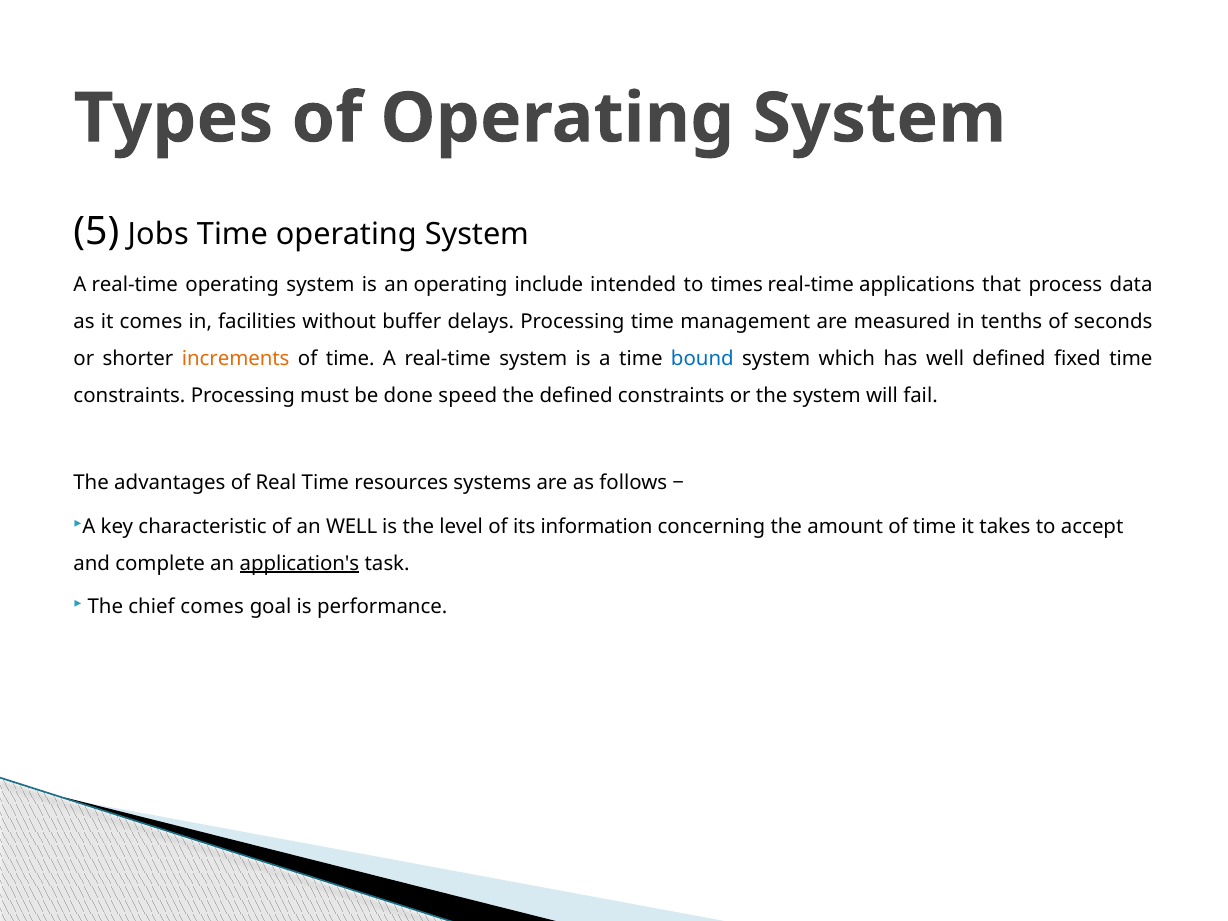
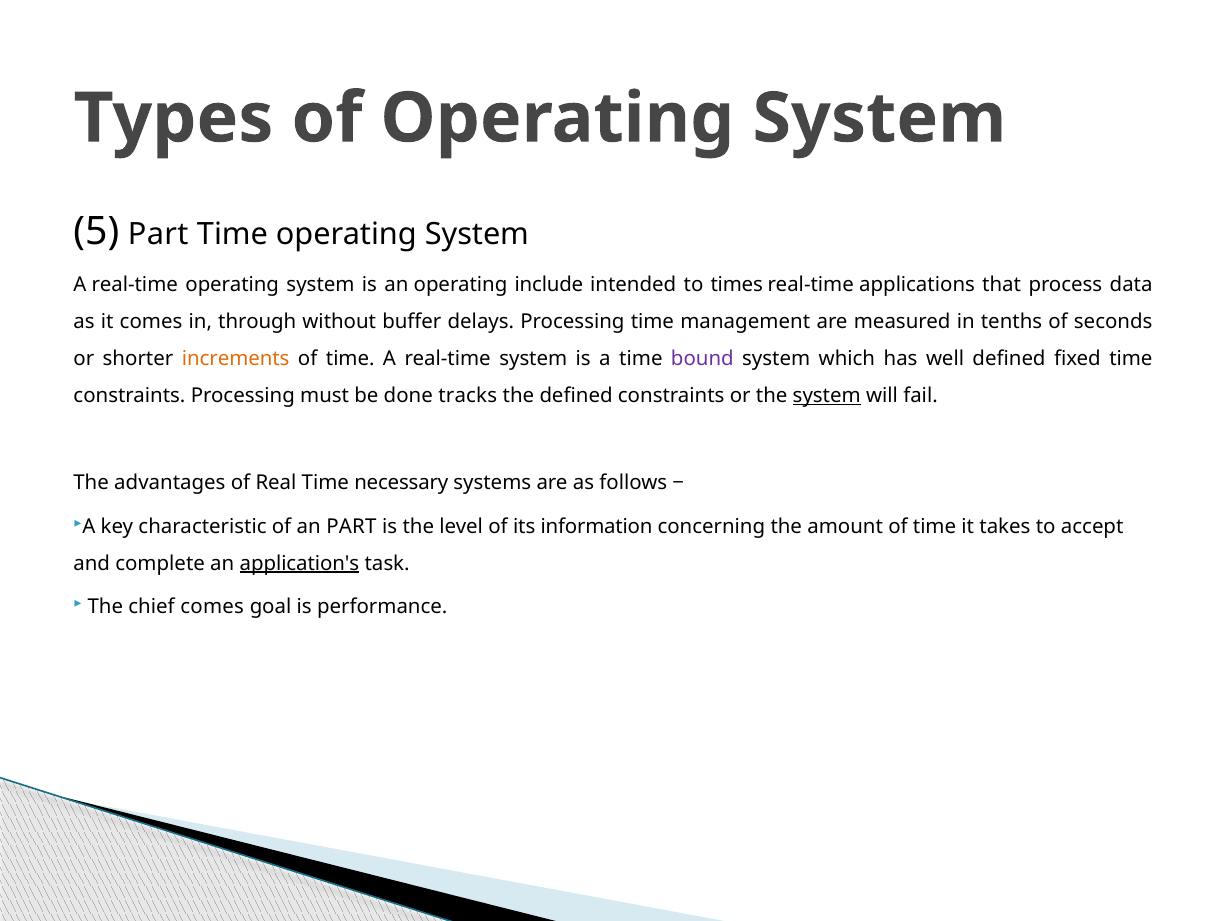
5 Jobs: Jobs -> Part (158, 234)
facilities: facilities -> through (257, 322)
bound colour: blue -> purple (702, 359)
speed: speed -> tracks (468, 395)
system underline: none -> present (827, 395)
resources: resources -> necessary (401, 483)
an WELL: WELL -> PART (351, 526)
